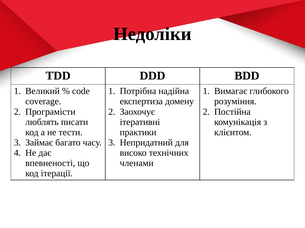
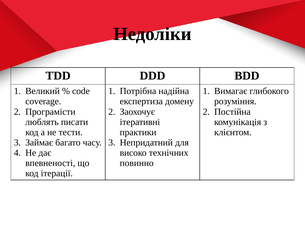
членами: членами -> повинно (137, 164)
